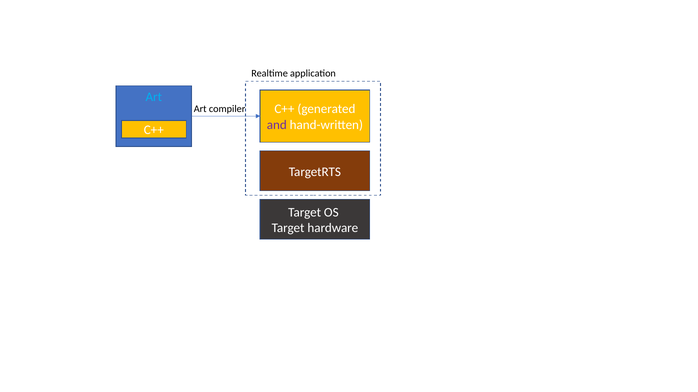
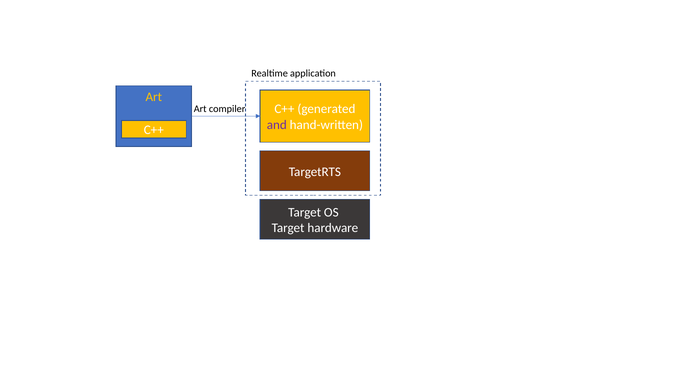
Art colour: light blue -> yellow (154, 97)
